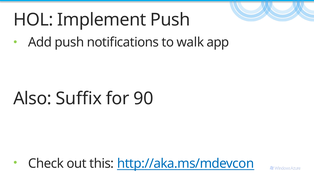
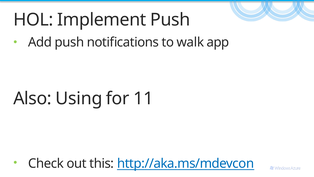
Suffix: Suffix -> Using (79, 98)
90: 90 -> 11 (143, 98)
